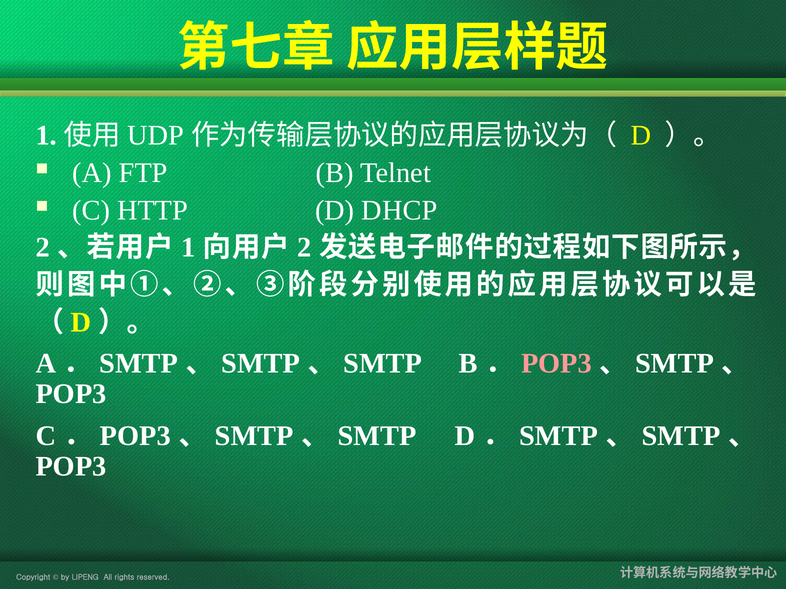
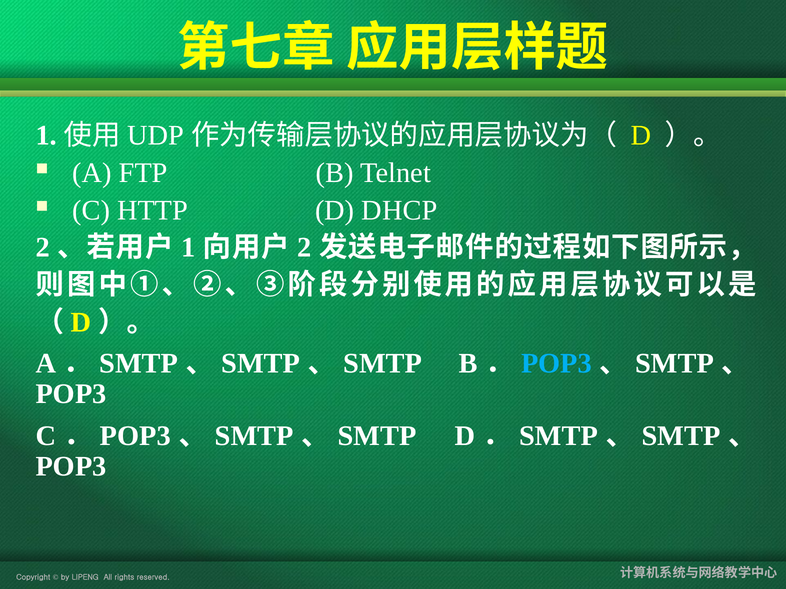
POP3 colour: pink -> light blue (557, 364)
